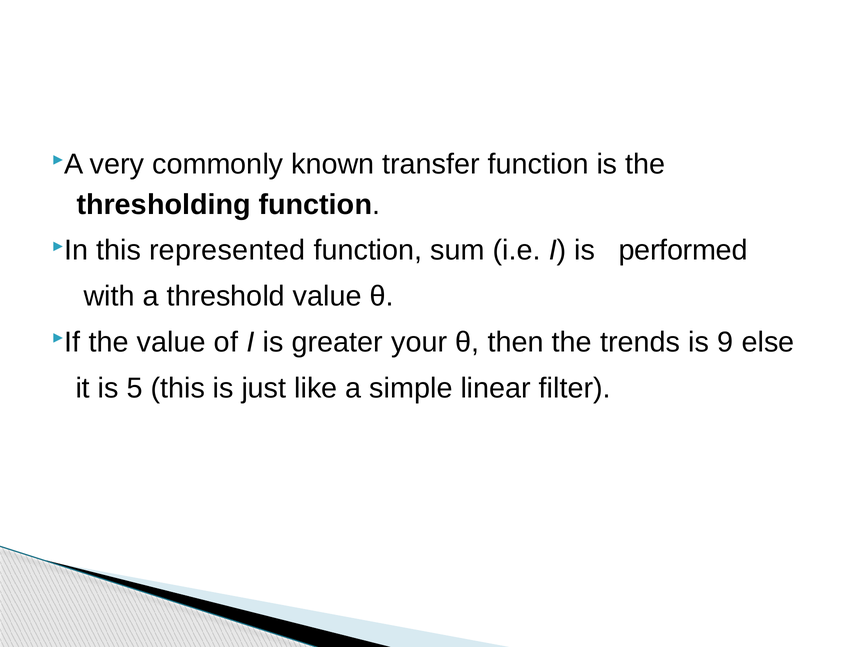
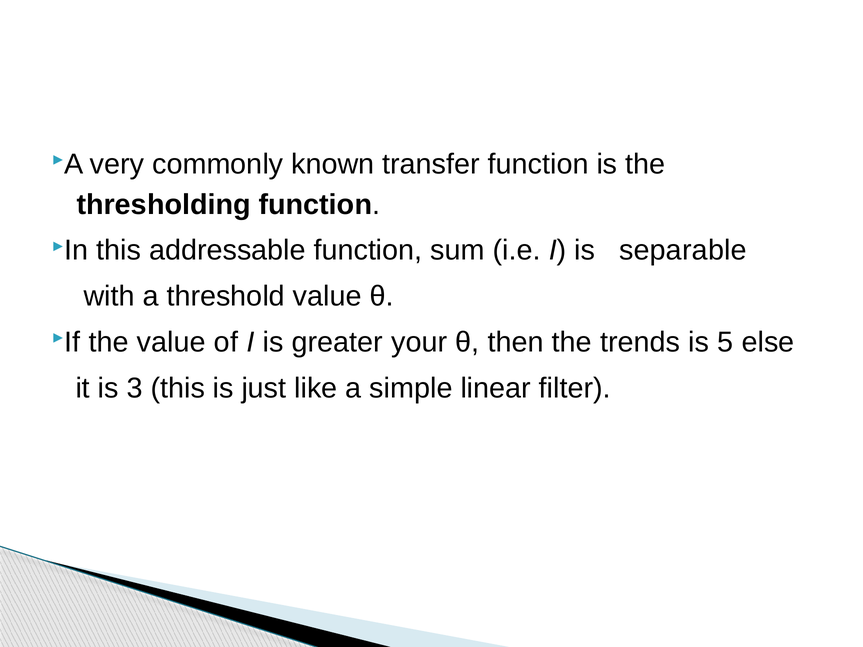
represented: represented -> addressable (227, 251)
performed: performed -> separable (683, 251)
9: 9 -> 5 (725, 342)
5: 5 -> 3 (135, 388)
